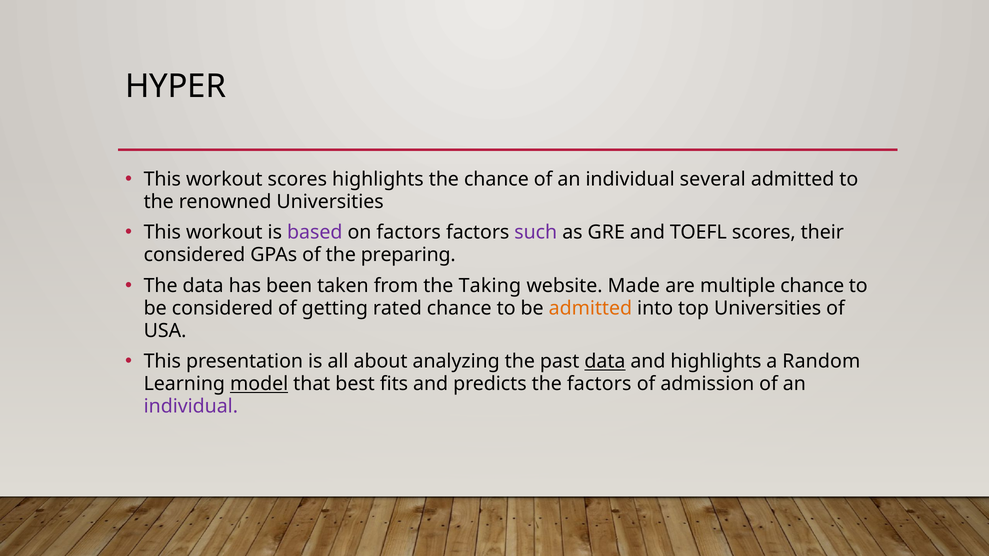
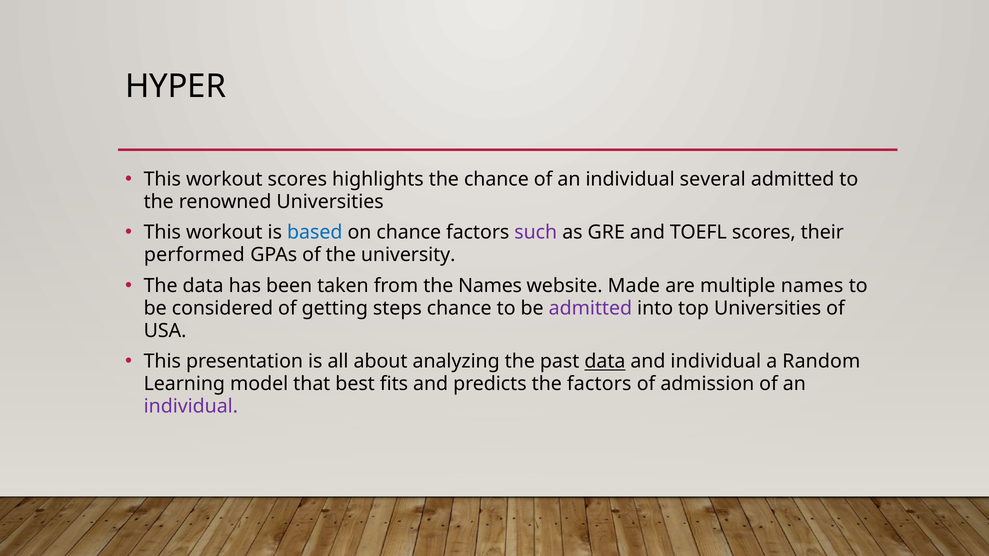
based colour: purple -> blue (315, 233)
on factors: factors -> chance (409, 233)
considered: considered -> performed (194, 255)
preparing: preparing -> university (408, 255)
the Taking: Taking -> Names (490, 286)
multiple chance: chance -> names (812, 286)
rated: rated -> steps (397, 308)
admitted colour: orange -> purple (590, 308)
and highlights: highlights -> individual (716, 362)
model underline: present -> none (259, 384)
